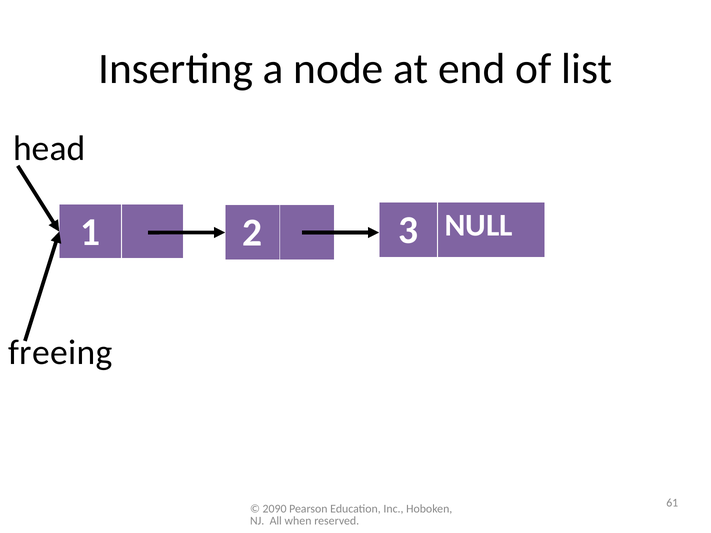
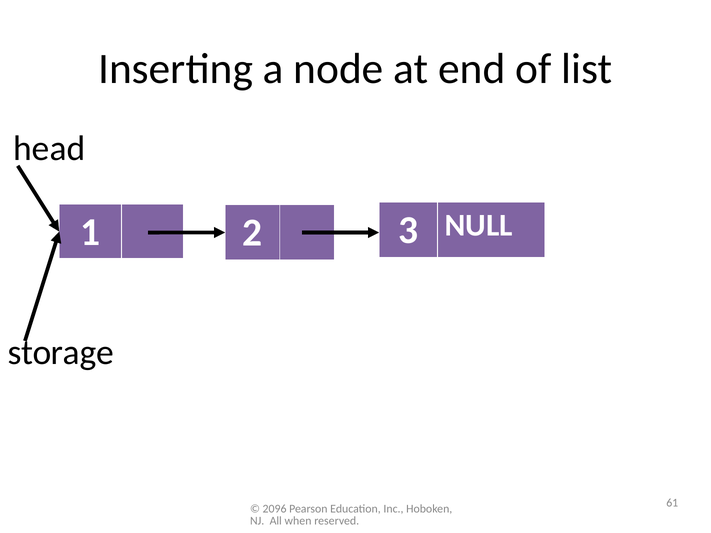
freeing: freeing -> storage (61, 352)
2090: 2090 -> 2096 (275, 509)
